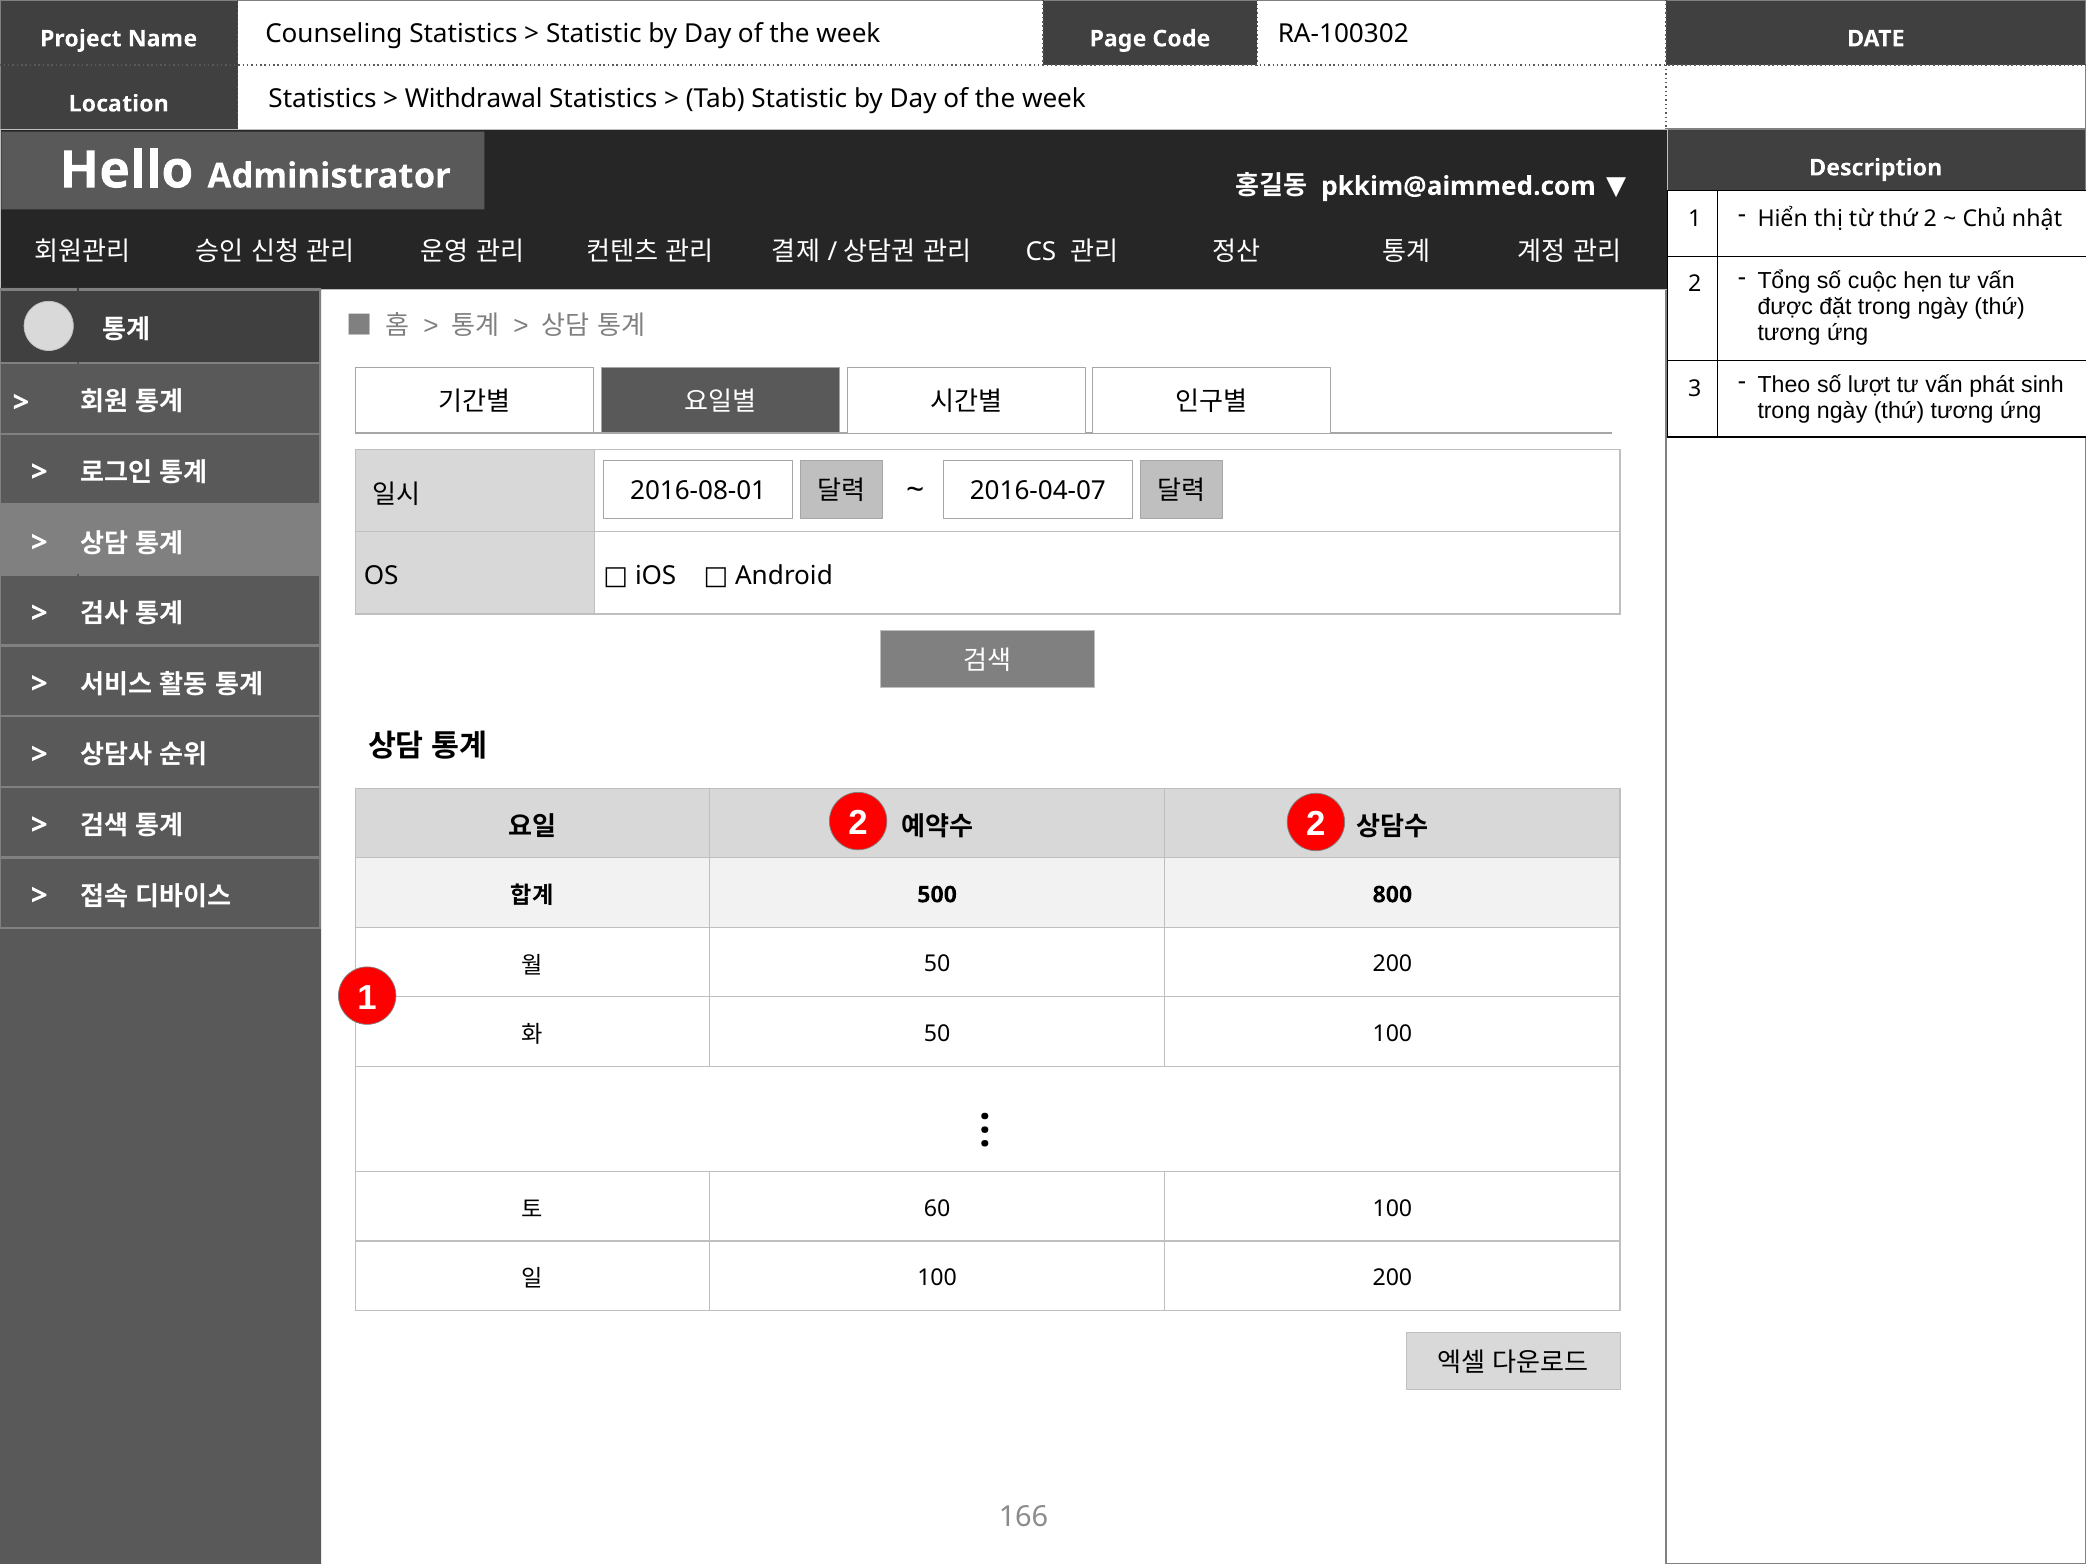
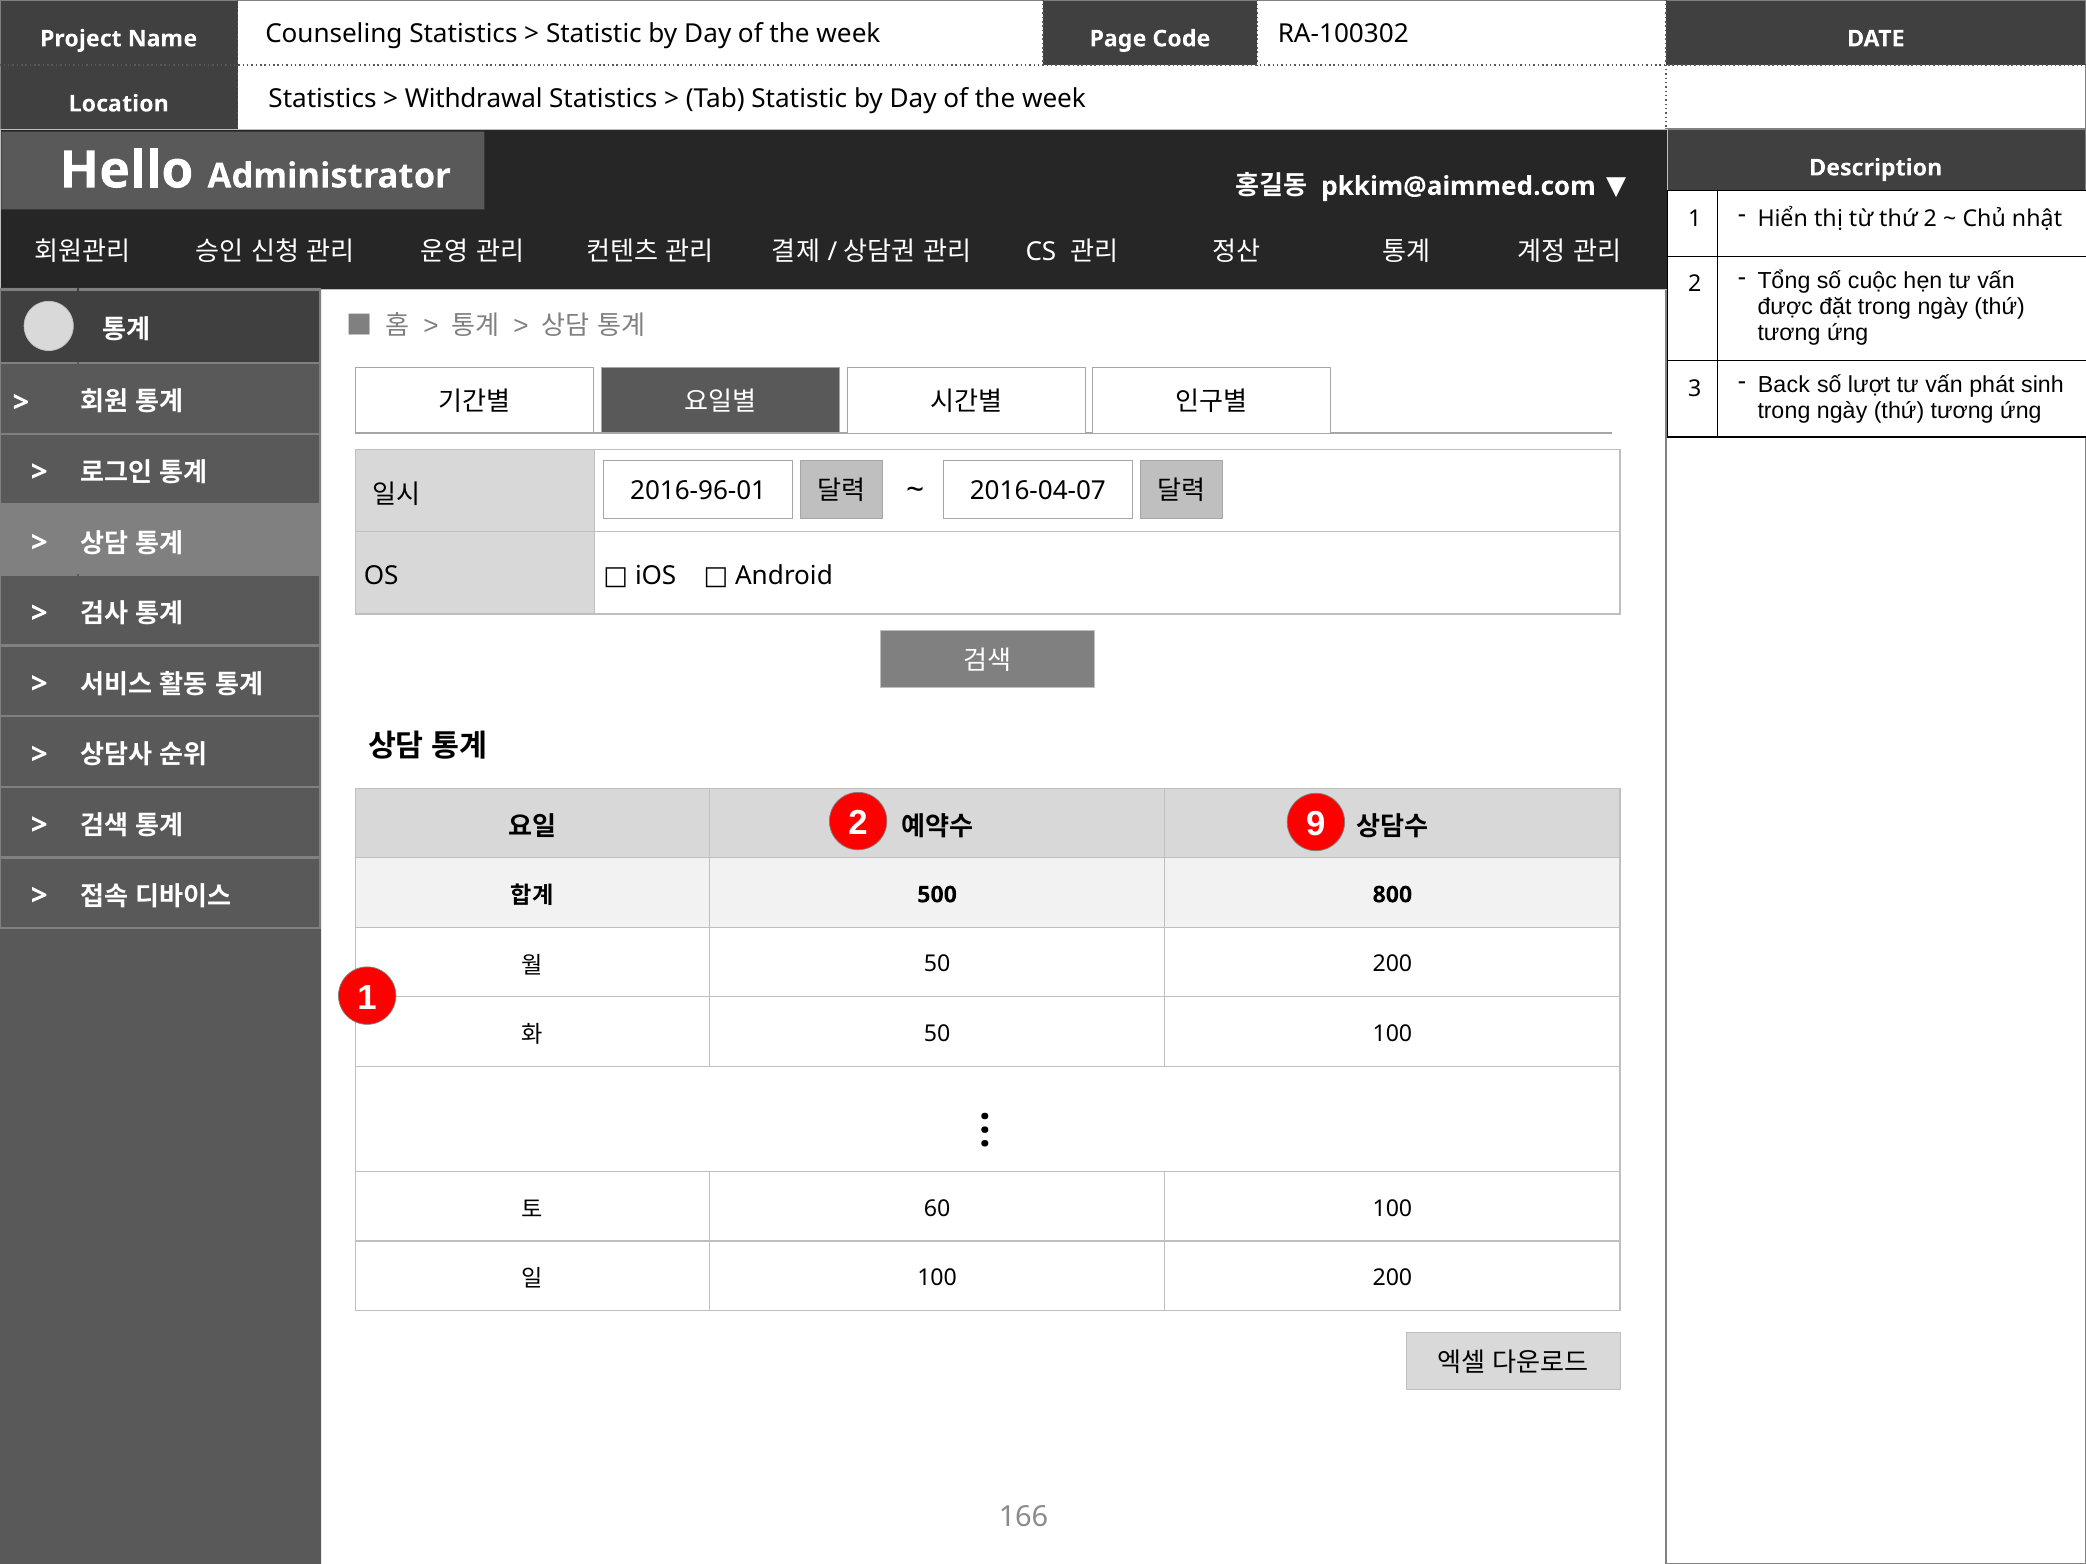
Theo: Theo -> Back (1784, 385)
2016-08-01: 2016-08-01 -> 2016-96-01 (698, 491)
2 2: 2 -> 9 (1316, 825)
